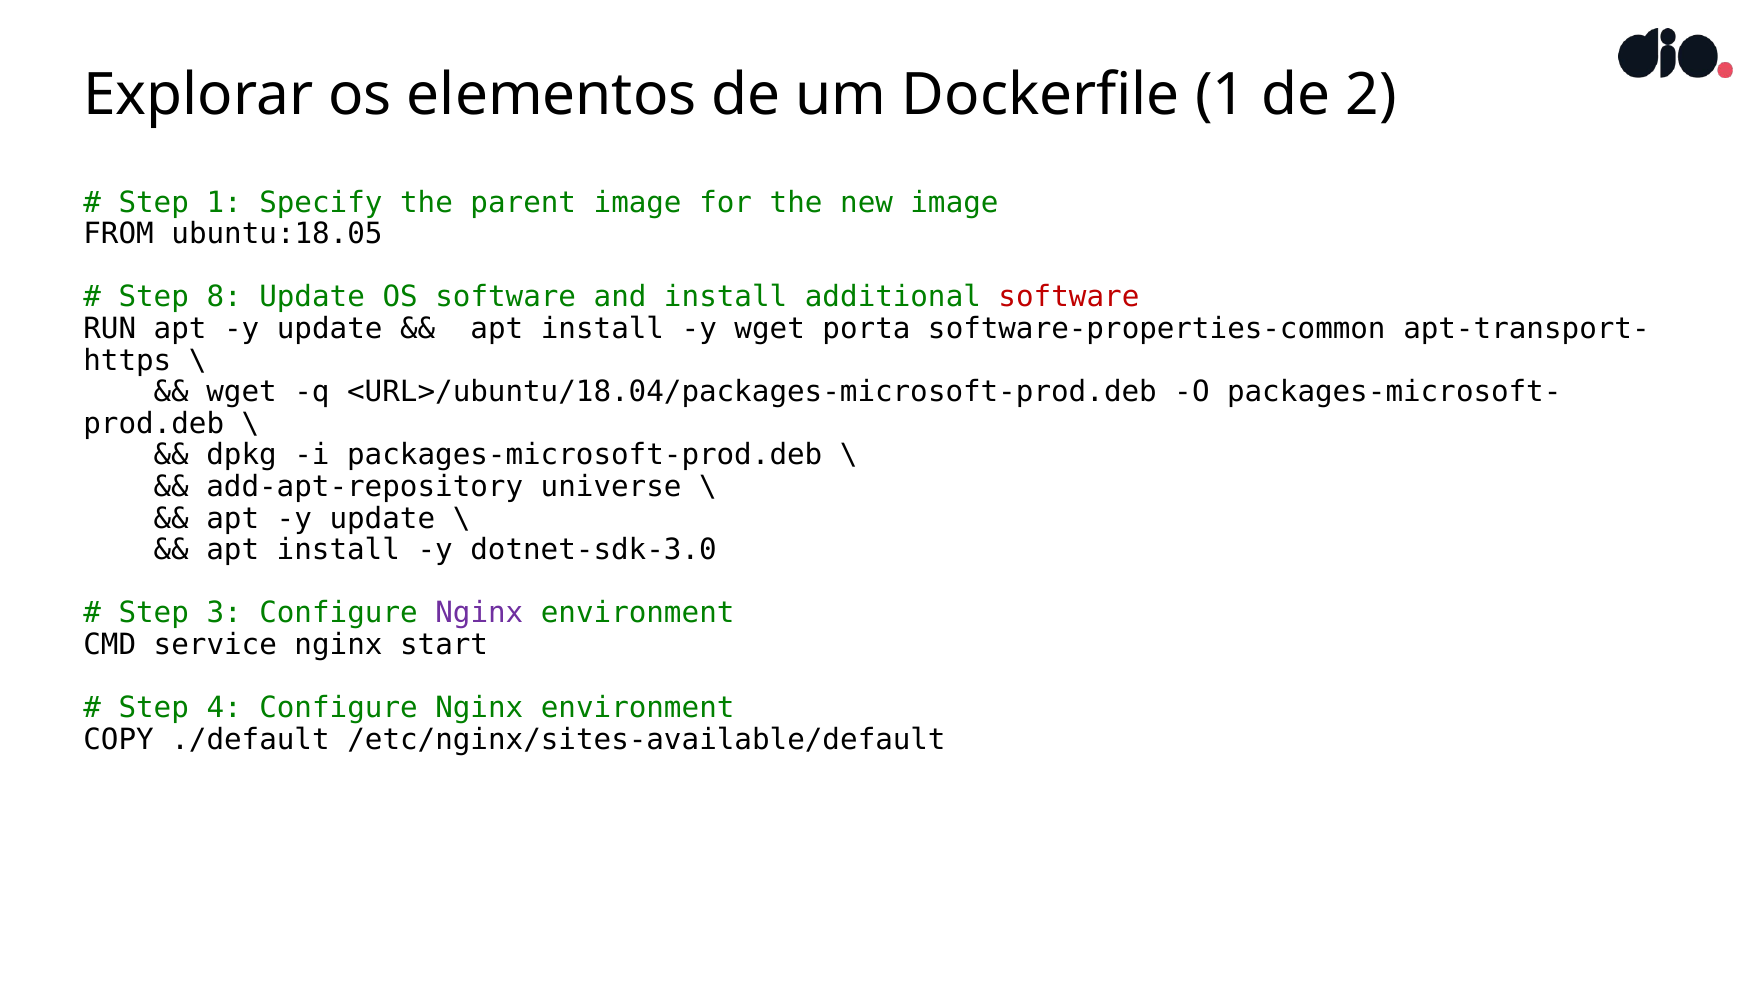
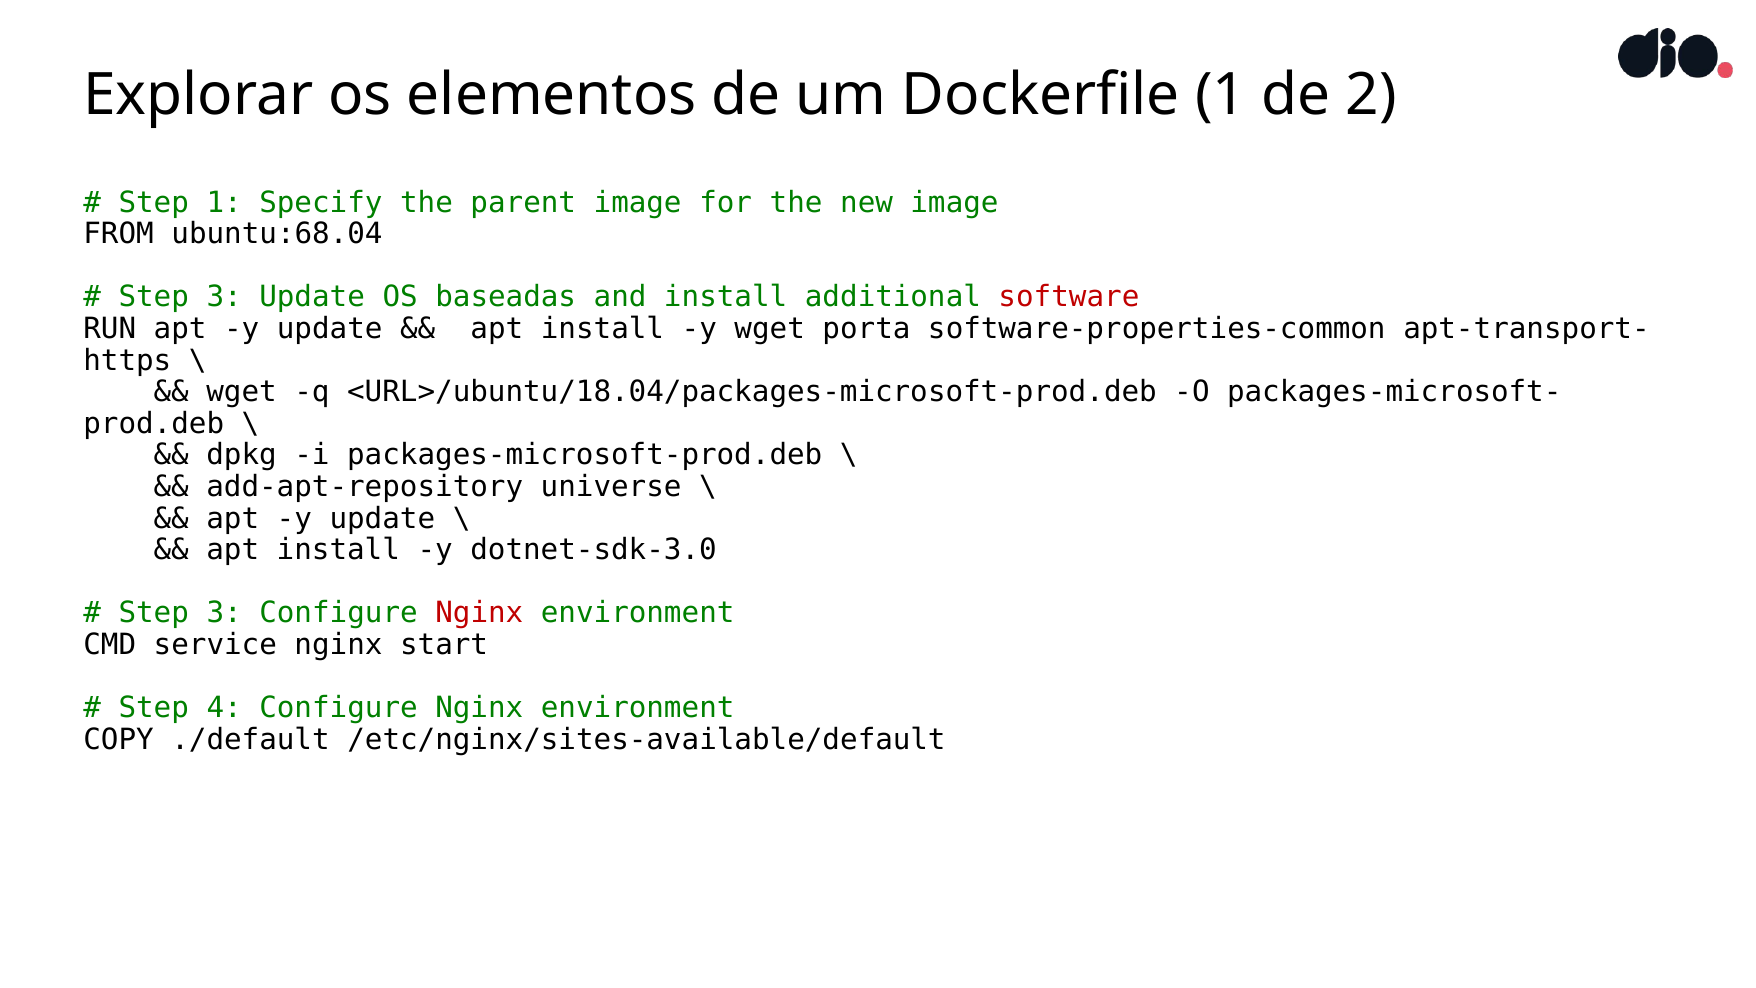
ubuntu:18.05: ubuntu:18.05 -> ubuntu:68.04 (277, 234)
8: 8 -> 3 (224, 297)
OS software: software -> baseadas (506, 297)
Nginx colour: purple -> red (479, 613)
